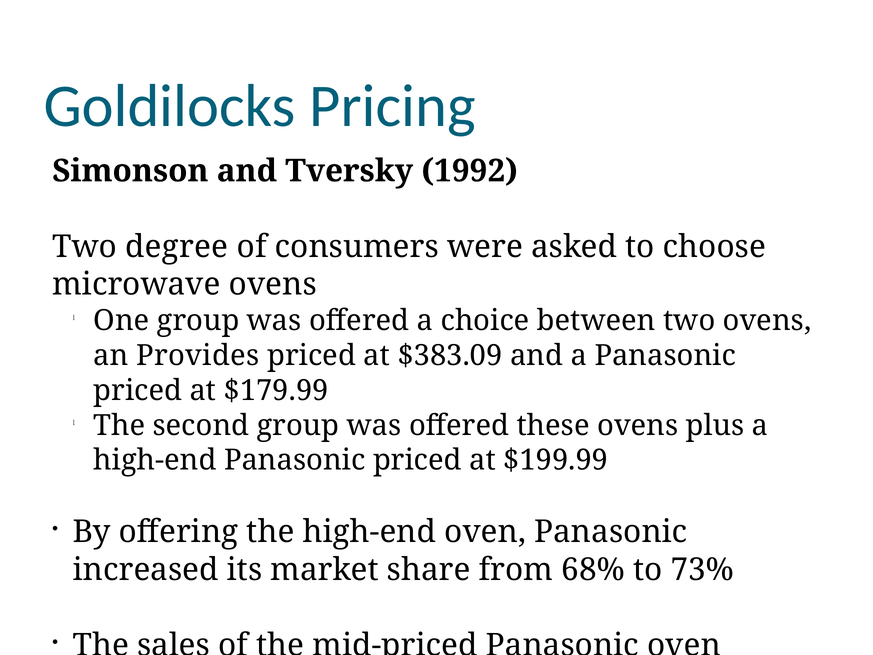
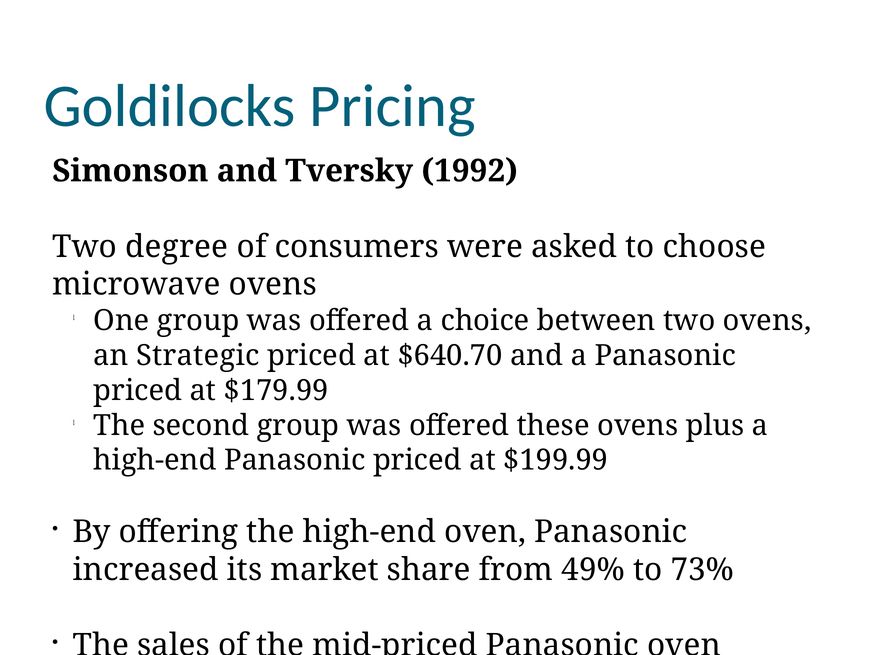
Provides: Provides -> Strategic (198, 355)
$383.09: $383.09 -> $640.70 (450, 355)
68%: 68% -> 49% (593, 569)
